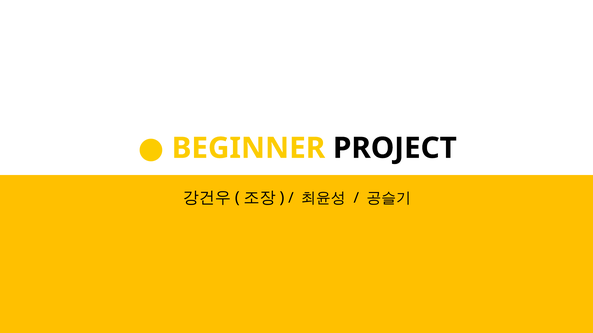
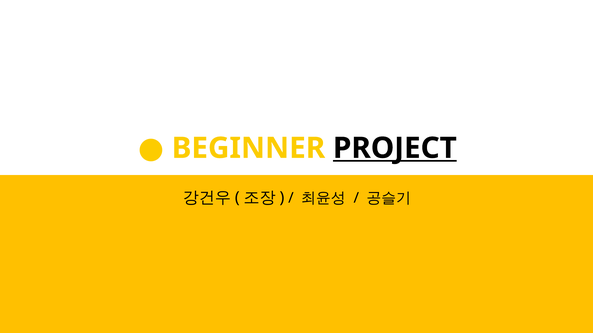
PROJECT underline: none -> present (395, 148)
